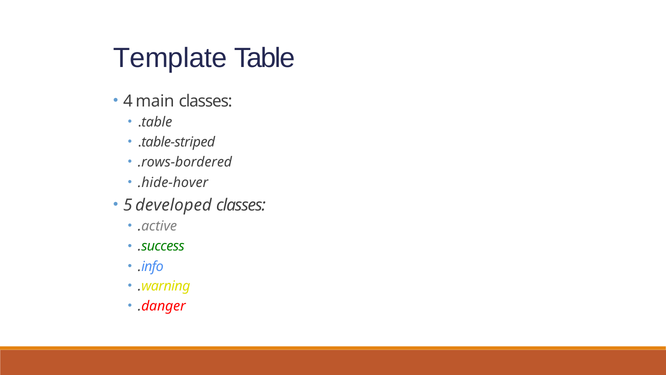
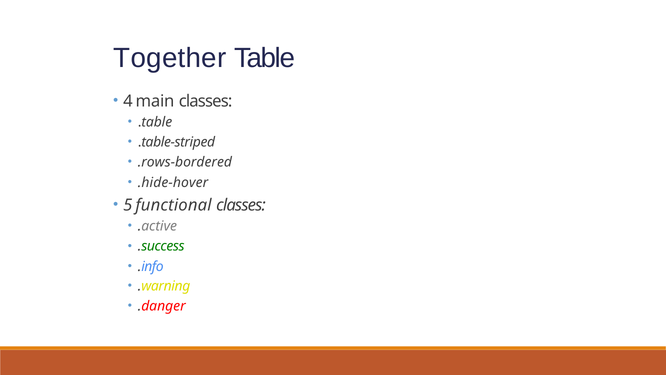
Template: Template -> Together (170, 58)
developed: developed -> functional (174, 205)
